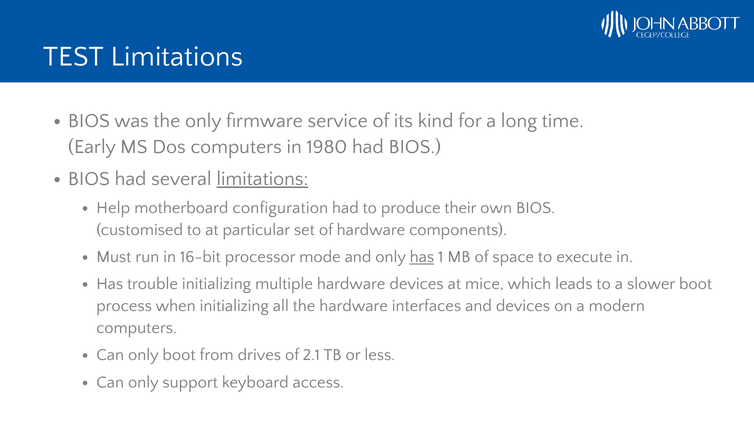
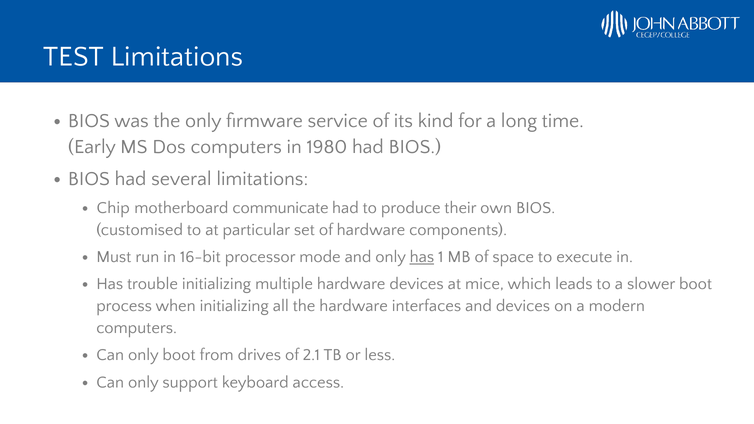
limitations underline: present -> none (262, 179)
Help: Help -> Chip (113, 208)
configuration: configuration -> communicate (281, 208)
